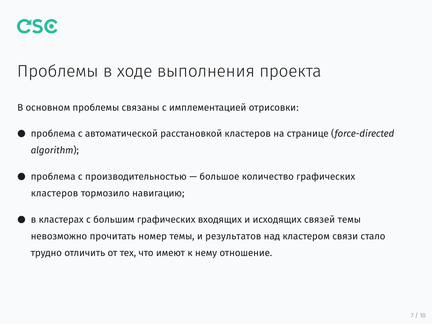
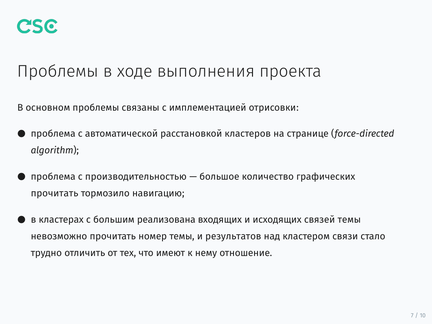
кластеров: кластеров -> прочитать (55, 193)
большим графических: графических -> реализована (166, 220)
